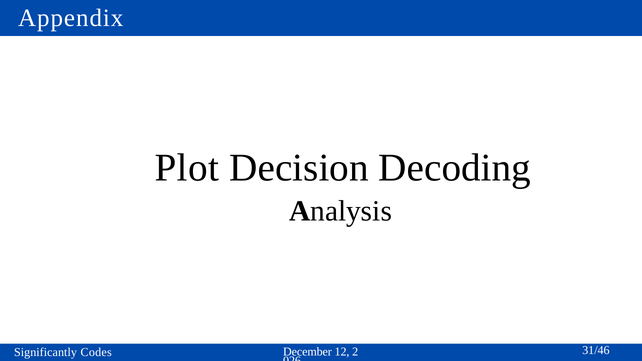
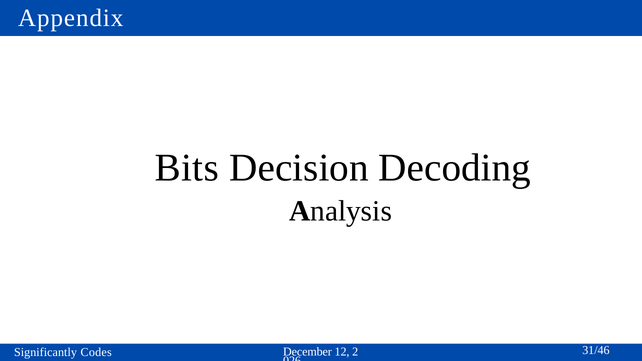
Plot: Plot -> Bits (187, 168)
